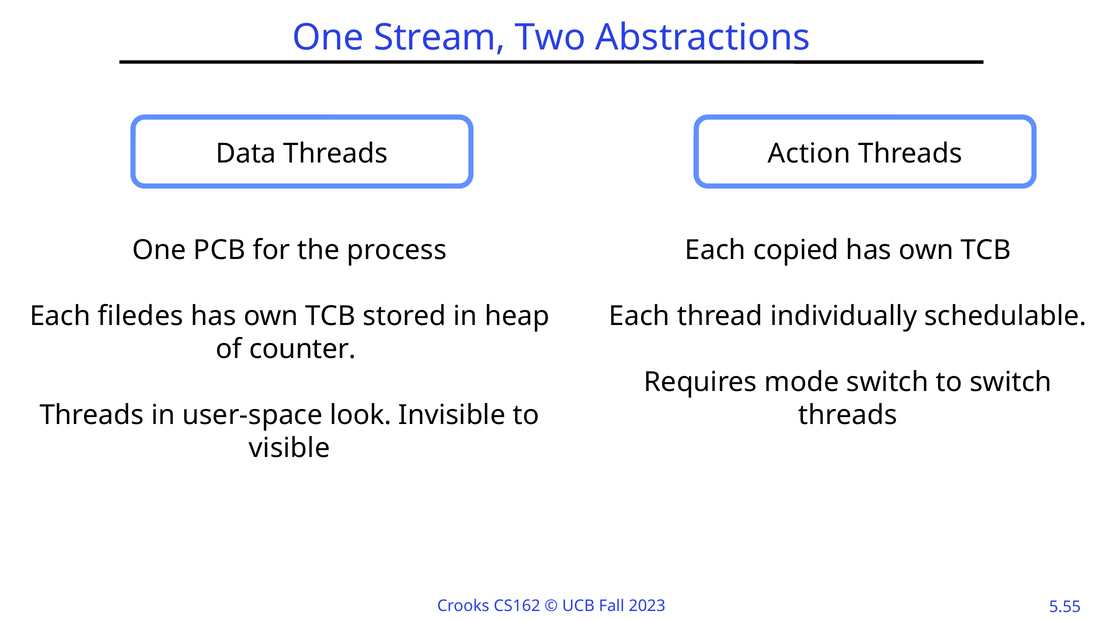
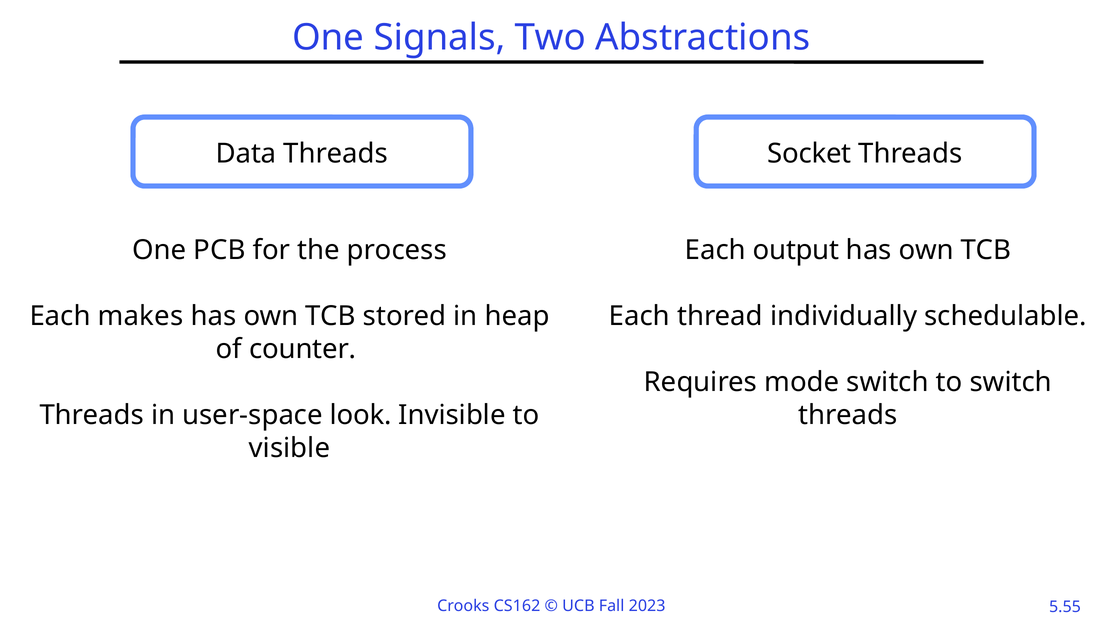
Stream: Stream -> Signals (440, 38)
Action: Action -> Socket (809, 154)
copied: copied -> output (796, 250)
filedes: filedes -> makes (141, 316)
